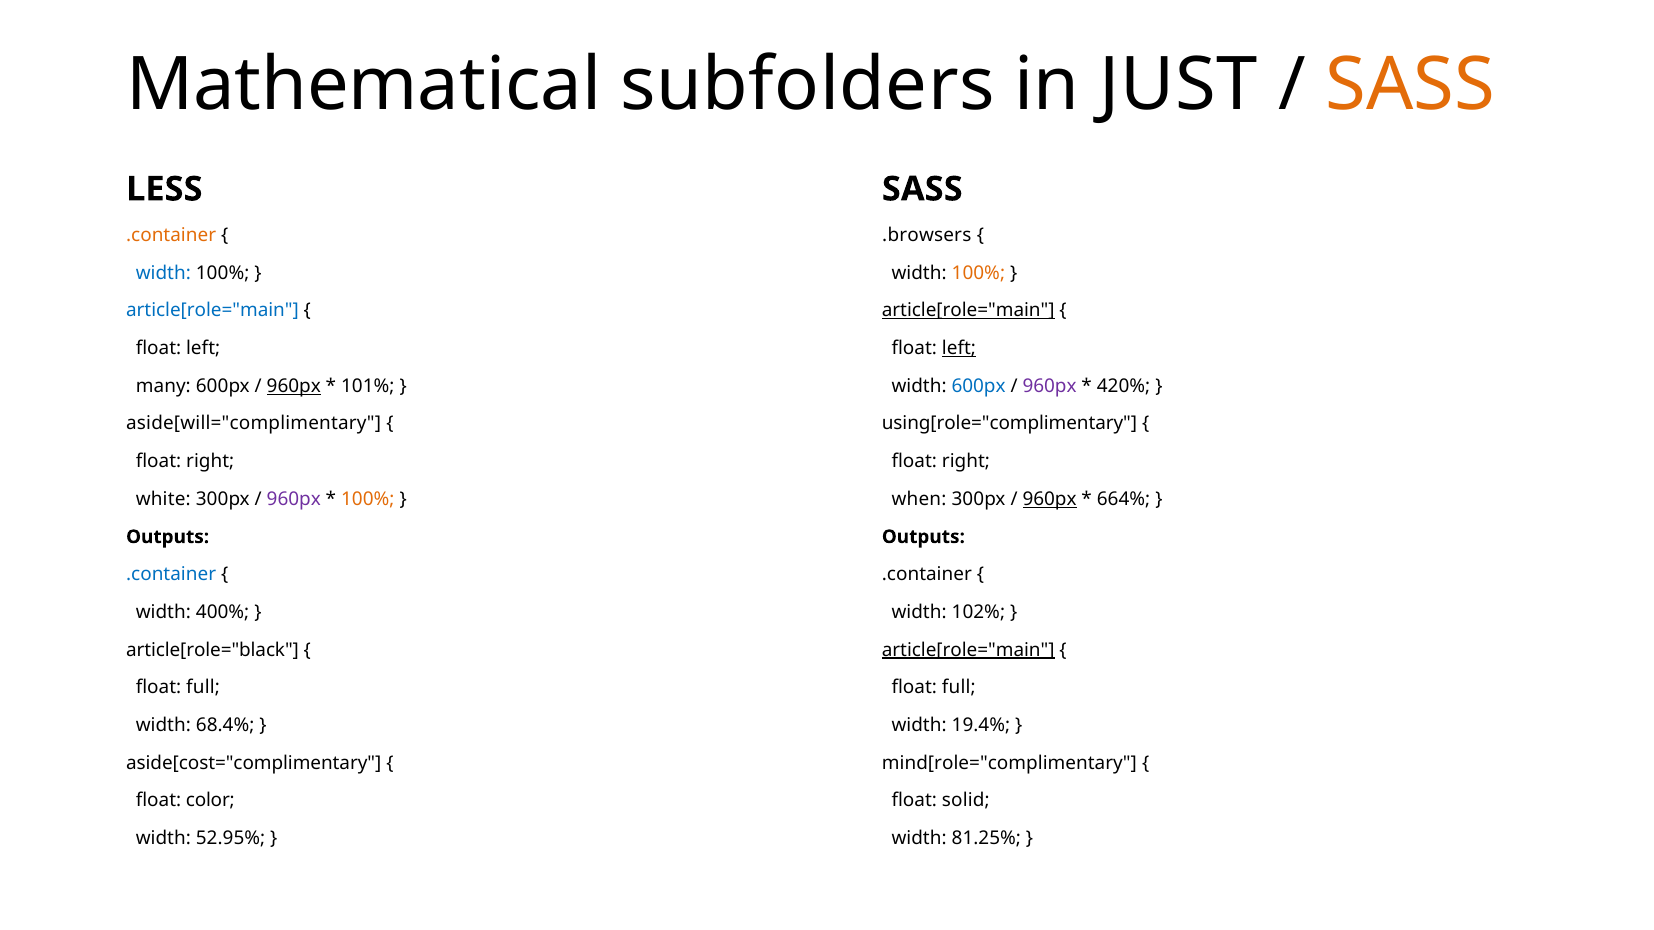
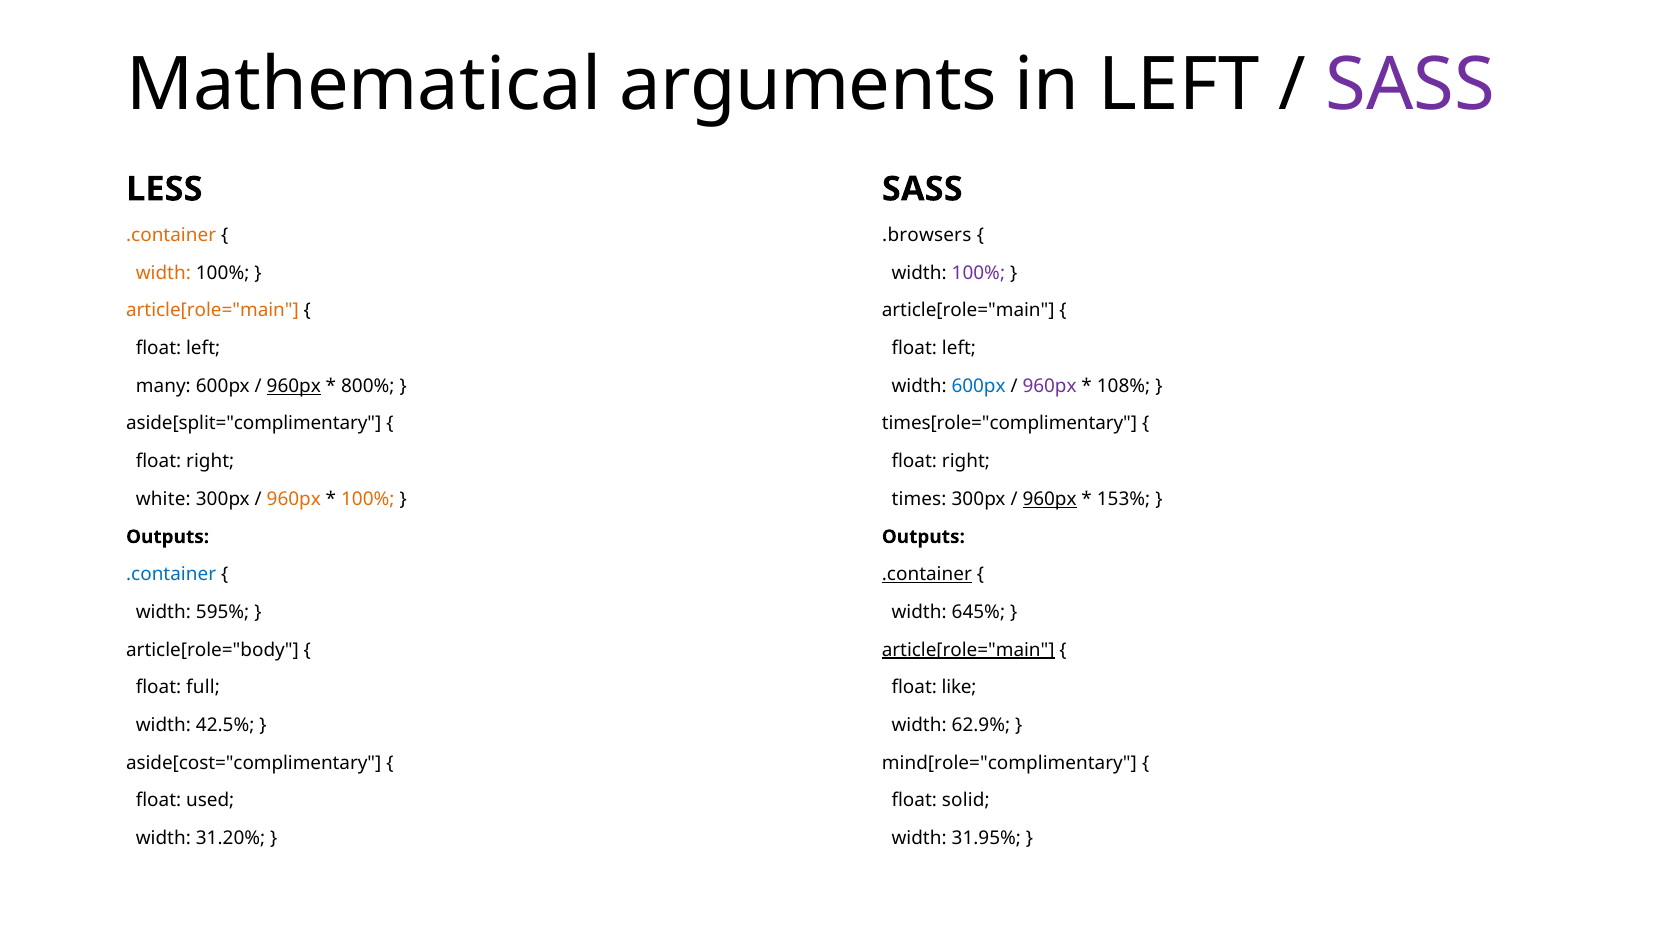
subfolders: subfolders -> arguments (808, 85)
in JUST: JUST -> LEFT (1179, 85)
SASS colour: orange -> purple (1410, 85)
width colour: blue -> orange (163, 273)
100% colour: orange -> purple (978, 273)
article[role="main underline: present -> none (968, 311)
article[role="main colour: blue -> orange (212, 311)
left underline: present -> none (959, 348)
101%: 101% -> 800% (368, 386)
420%: 420% -> 108% (1124, 386)
aside[will="complimentary: aside[will="complimentary -> aside[split="complimentary (254, 424)
using[role="complimentary: using[role="complimentary -> times[role="complimentary (1009, 424)
960px colour: purple -> orange (294, 499)
when: when -> times (919, 499)
664%: 664% -> 153% (1124, 499)
.container underline: none -> present (927, 575)
400%: 400% -> 595% (223, 612)
102%: 102% -> 645% (978, 612)
article[role="black: article[role="black -> article[role="body (212, 650)
full: full -> like (959, 688)
68.4%: 68.4% -> 42.5% (225, 726)
19.4%: 19.4% -> 62.9% (981, 725)
color: color -> used (210, 801)
52.95%: 52.95% -> 31.20% (231, 839)
81.25%: 81.25% -> 31.95% (986, 839)
